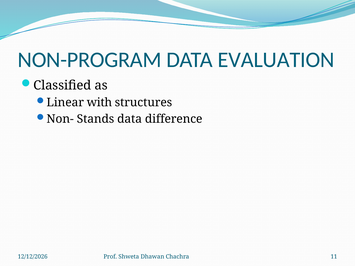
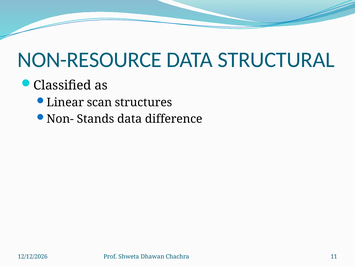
NON-PROGRAM: NON-PROGRAM -> NON-RESOURCE (90, 60)
EVALUATION: EVALUATION -> STRUCTURAL (276, 60)
with: with -> scan (99, 103)
